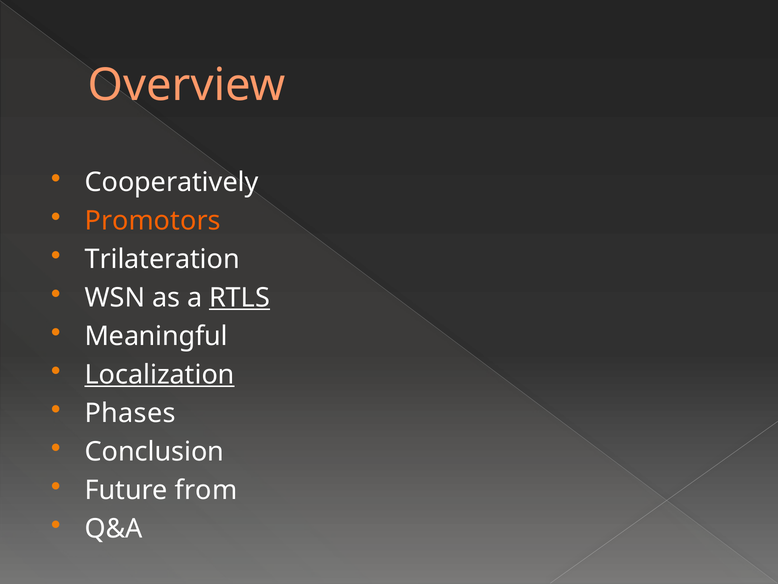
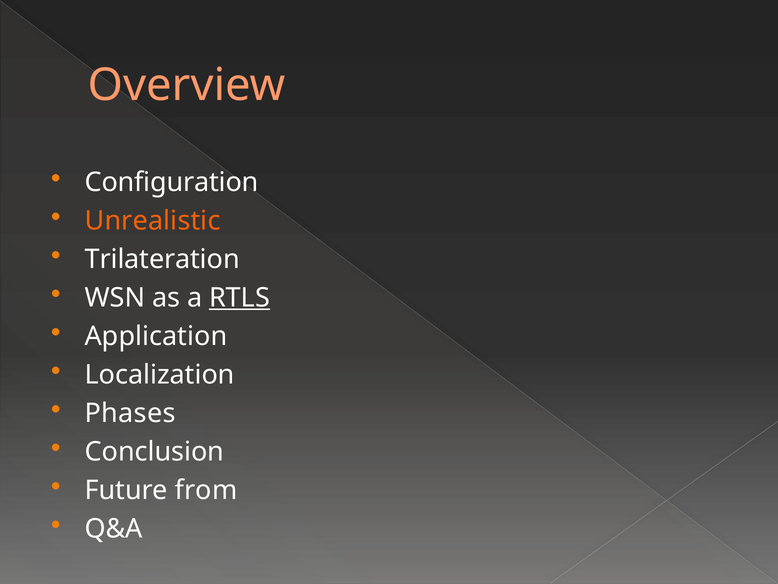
Cooperatively: Cooperatively -> Configuration (172, 182)
Promotors: Promotors -> Unrealistic (153, 221)
Meaningful: Meaningful -> Application (156, 336)
Localization underline: present -> none (160, 374)
